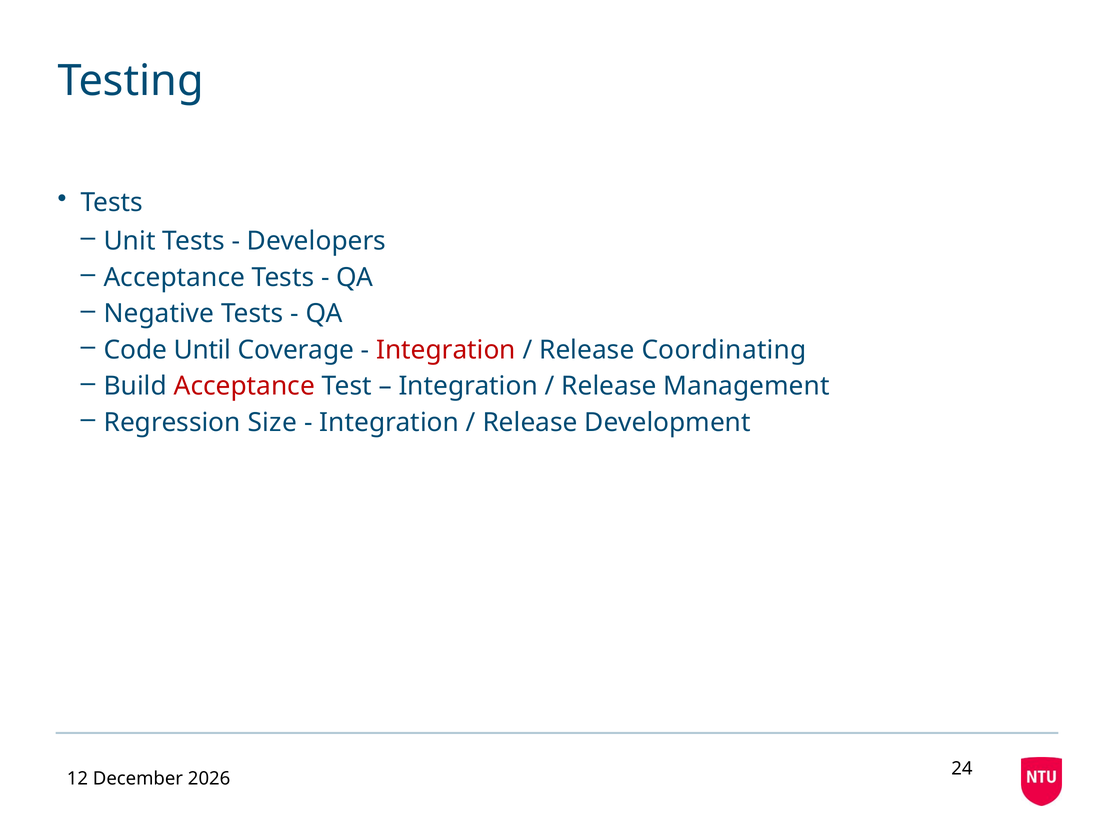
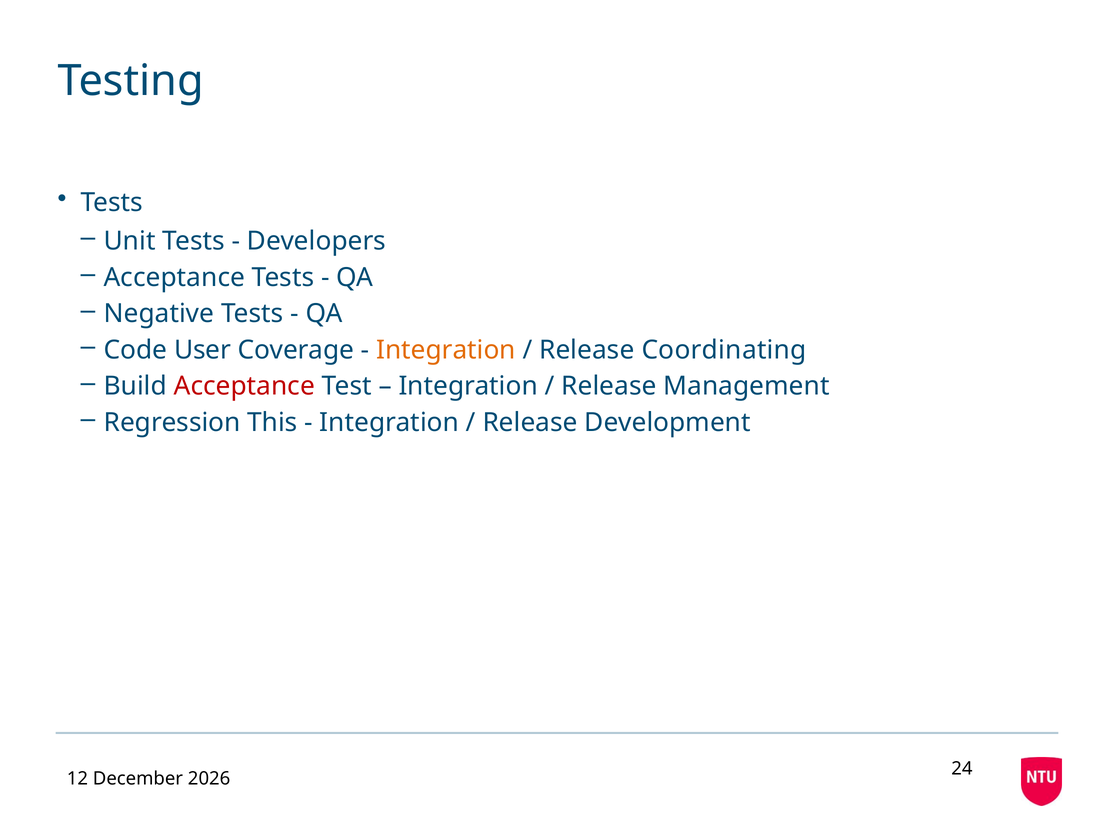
Until: Until -> User (203, 350)
Integration colour: red -> orange (446, 350)
Size: Size -> This (272, 423)
